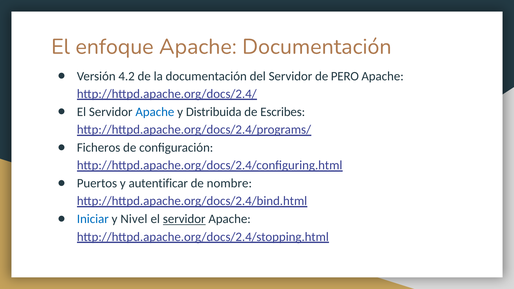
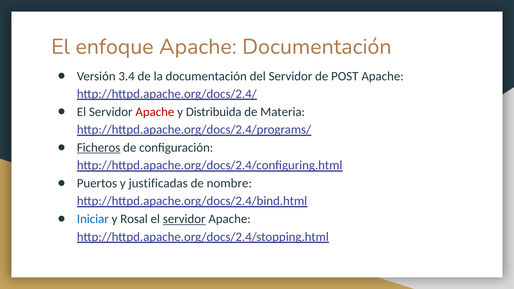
4.2: 4.2 -> 3.4 (127, 76)
PERO: PERO -> POST (345, 76)
Apache colour: blue -> red (155, 112)
Escribes: Escribes -> Materia (283, 112)
Ficheros underline: none -> present (99, 148)
autentificar: autentificar -> justificadas (158, 183)
Nivel: Nivel -> Rosal (134, 219)
